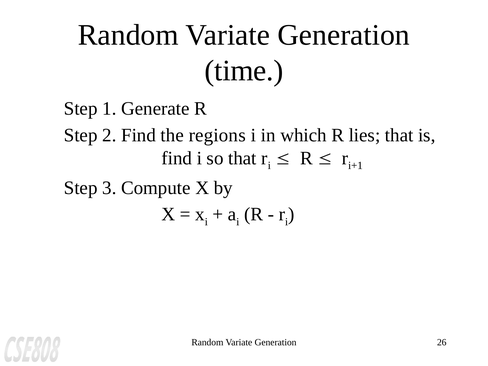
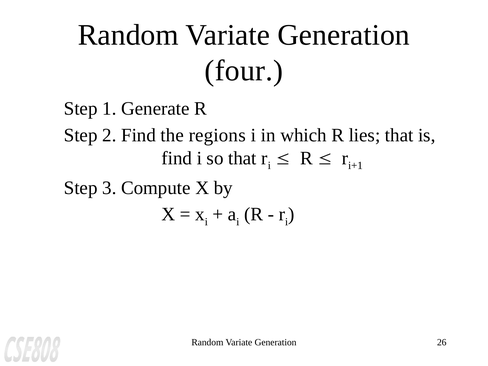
time: time -> four (244, 71)
